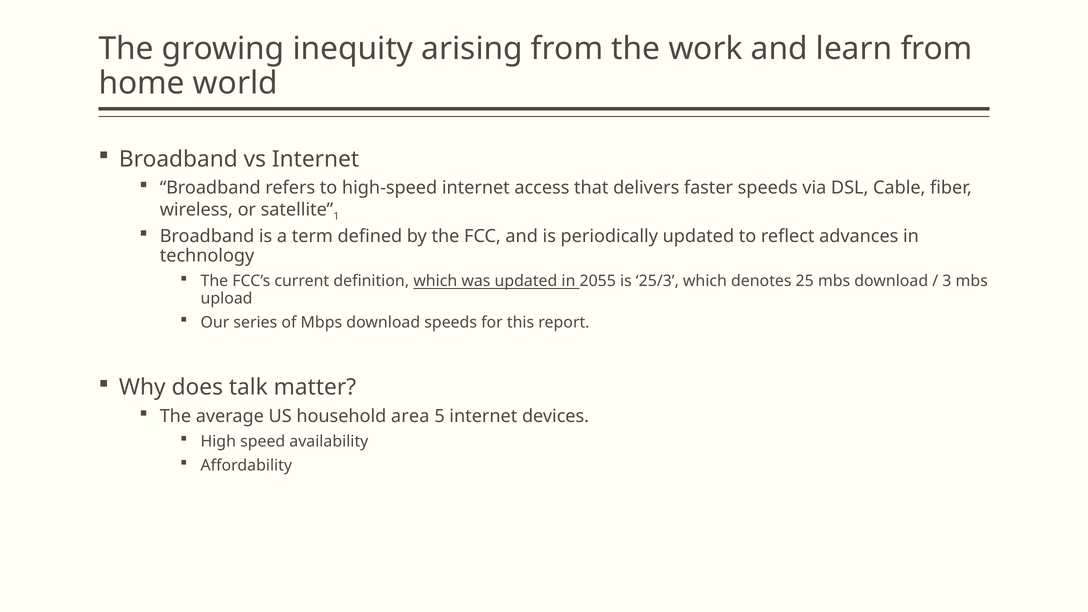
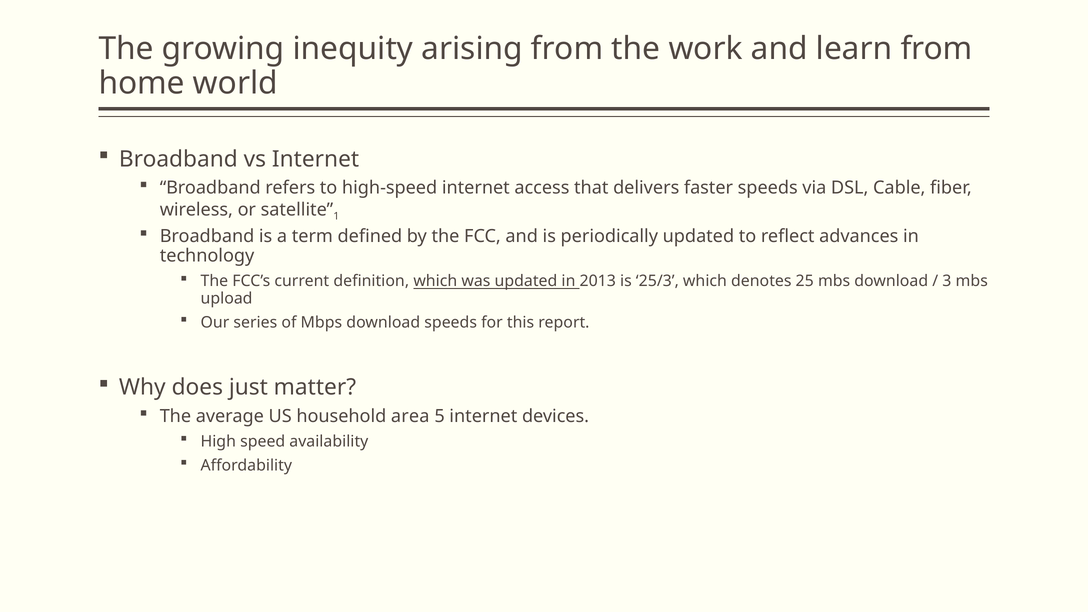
2055: 2055 -> 2013 (598, 281)
talk: talk -> just (248, 388)
